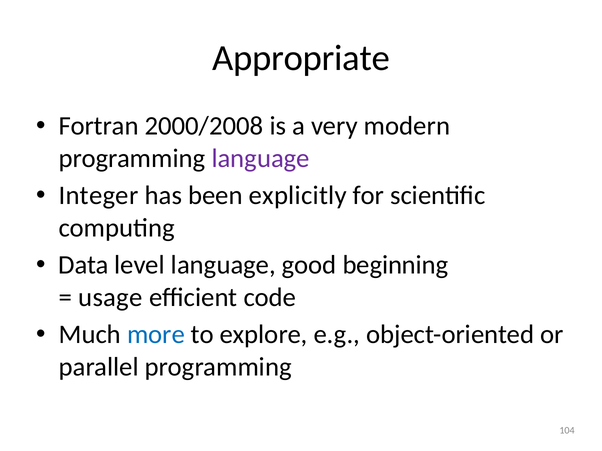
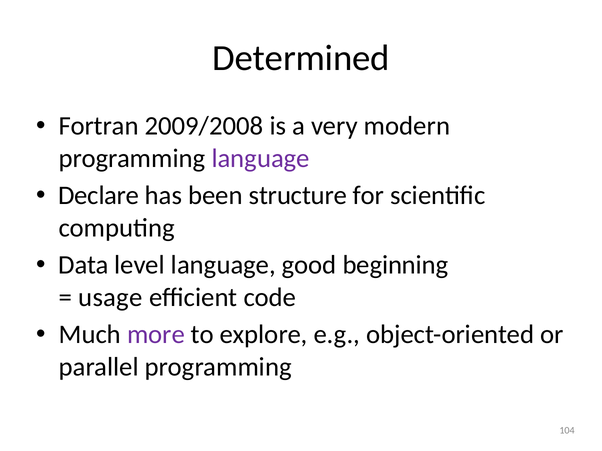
Appropriate: Appropriate -> Determined (301, 58)
2000/2008: 2000/2008 -> 2009/2008 (204, 126)
Integer: Integer -> Declare (99, 196)
explicitly: explicitly -> structure (298, 196)
more colour: blue -> purple (156, 335)
